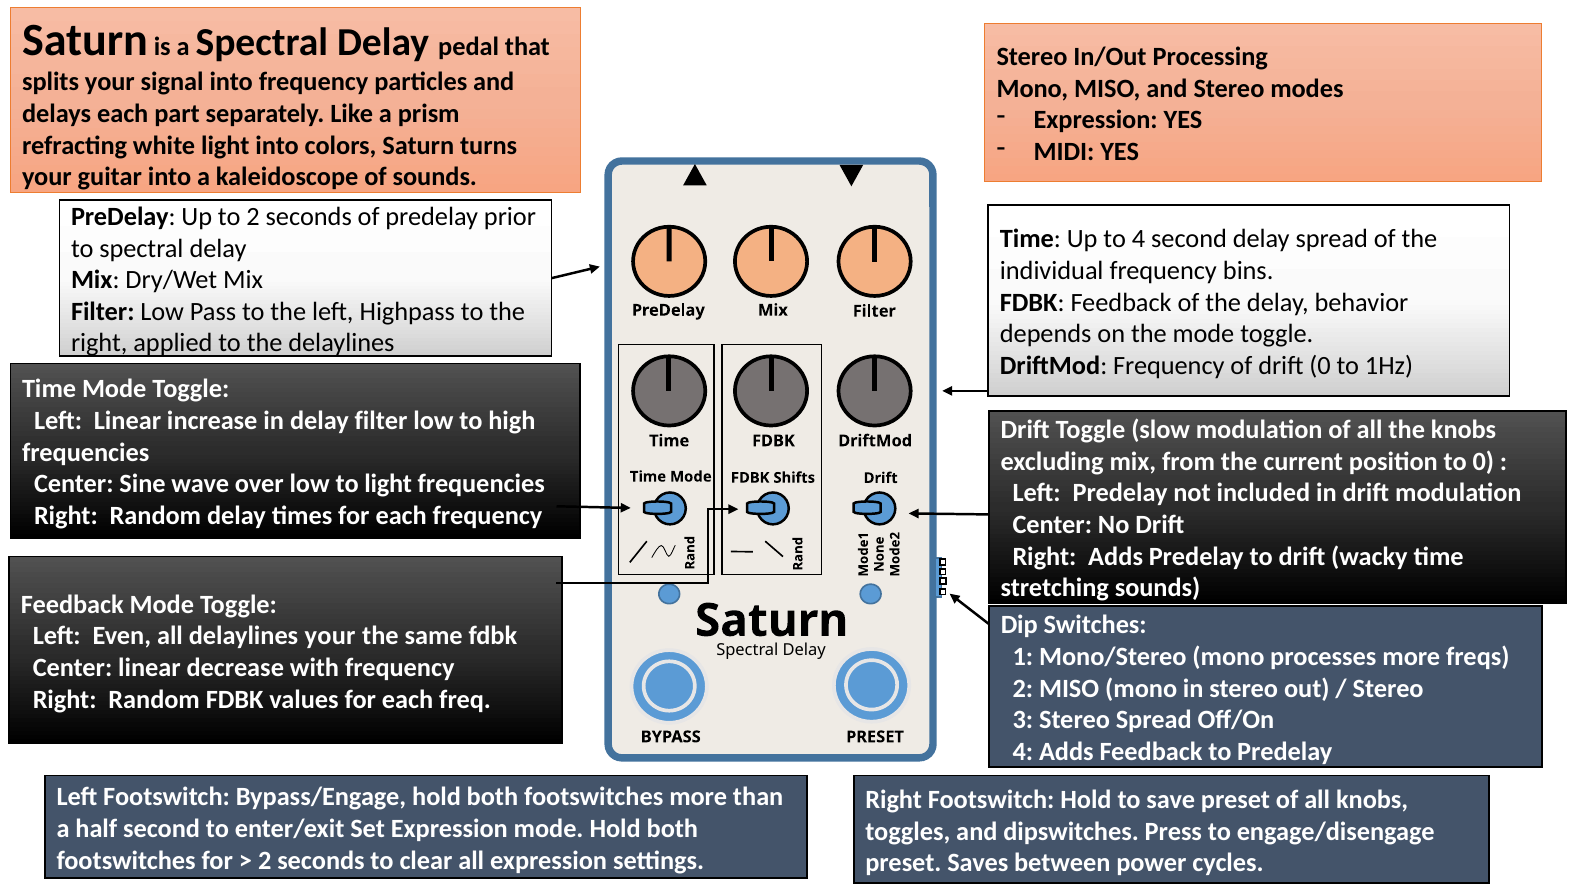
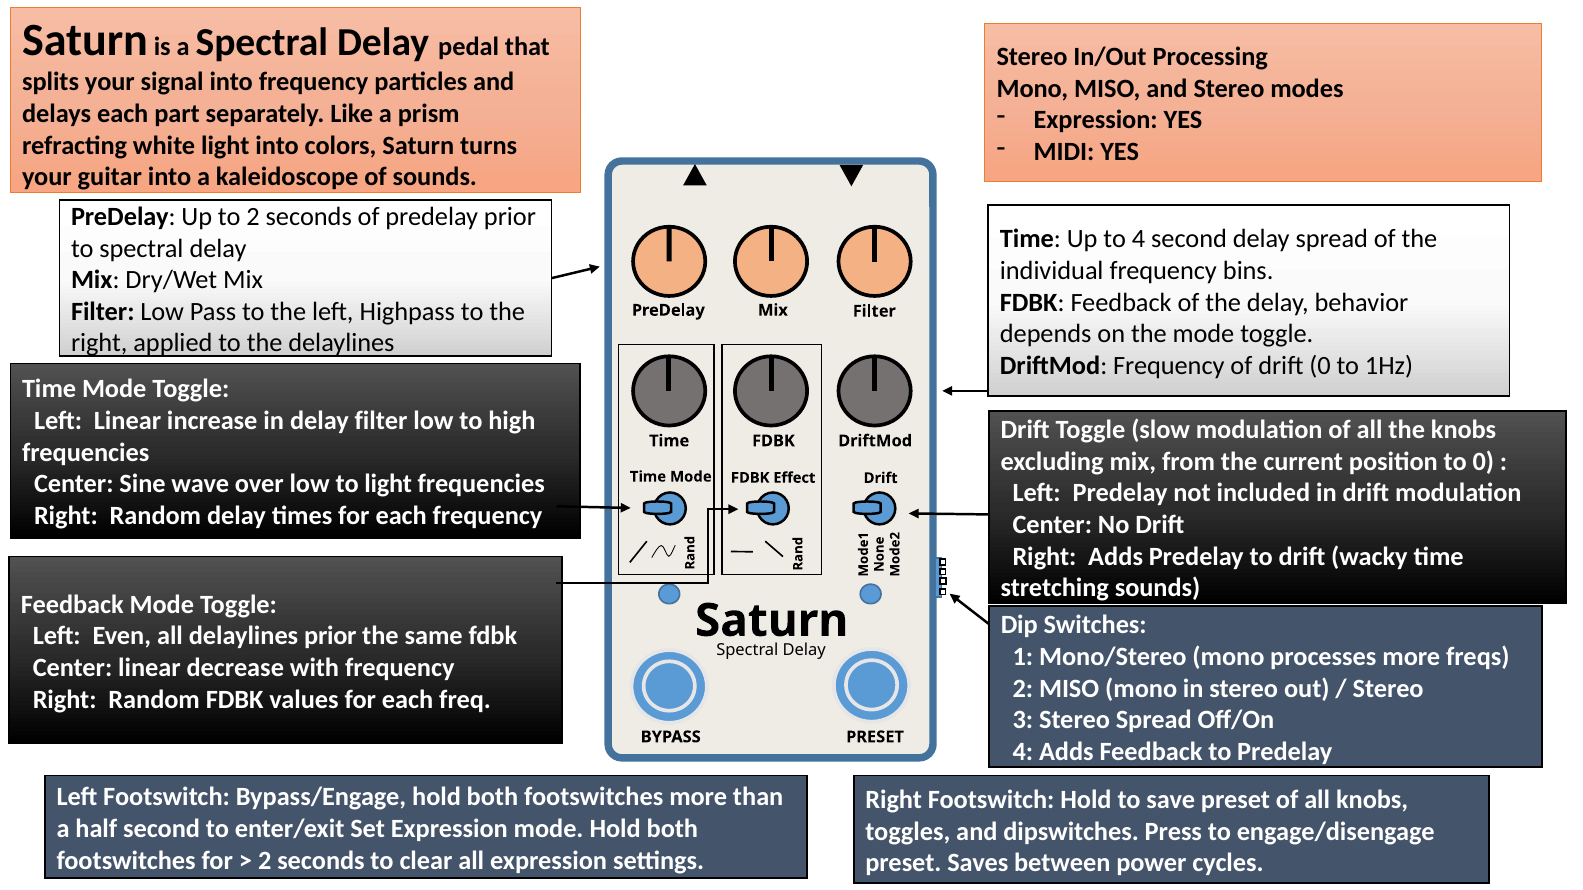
Shifts: Shifts -> Effect (794, 478)
delaylines your: your -> prior (330, 636)
